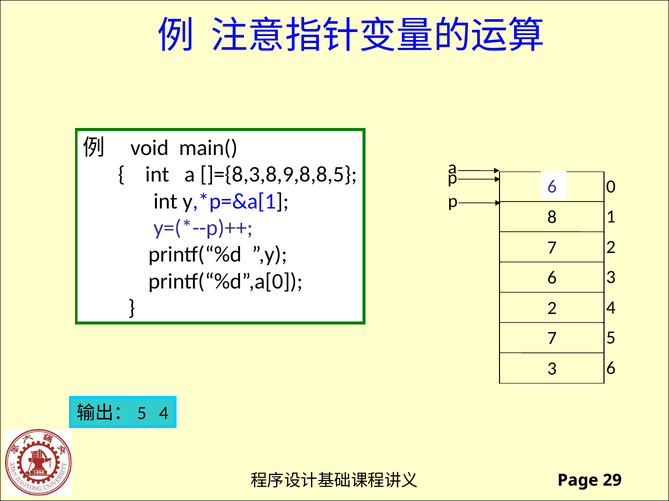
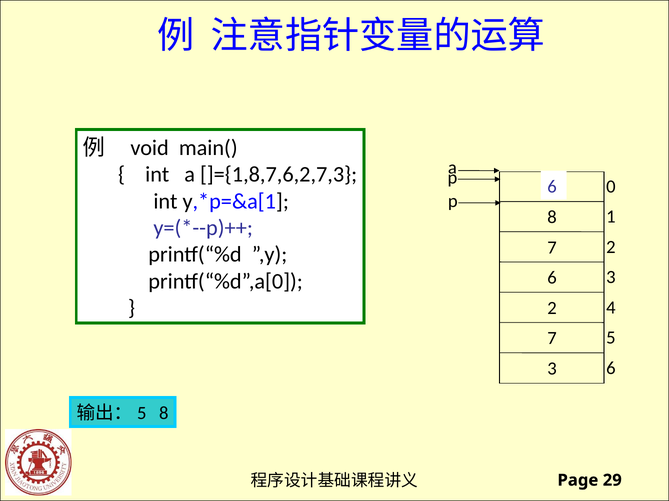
]={8,3,8,9,8,8,5: ]={8,3,8,9,8,8,5 -> ]={1,8,7,6,2,7,3 (279, 175)
4: 4 -> 8 (164, 414)
